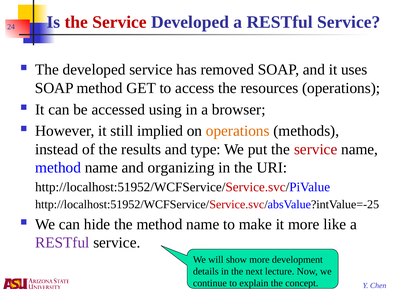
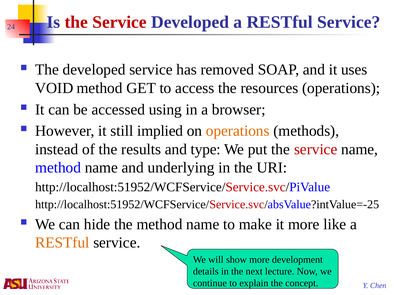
SOAP: SOAP -> VOID (54, 88)
organizing: organizing -> underlying (181, 168)
RESTful colour: purple -> orange (62, 243)
